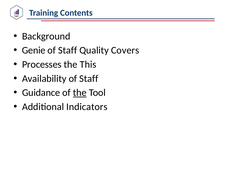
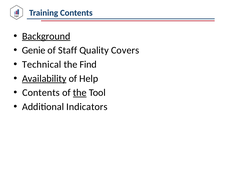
Background underline: none -> present (46, 36)
Processes: Processes -> Technical (42, 64)
This: This -> Find (88, 64)
Availability underline: none -> present (44, 78)
Staff: Staff -> Help (89, 78)
Guidance: Guidance -> Contents (41, 92)
